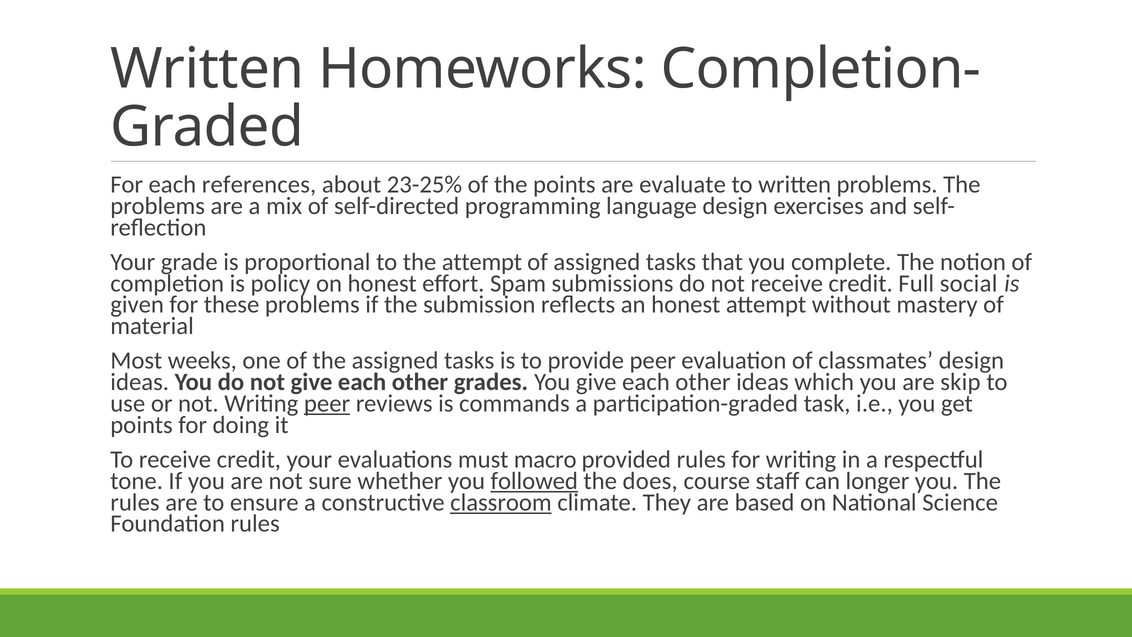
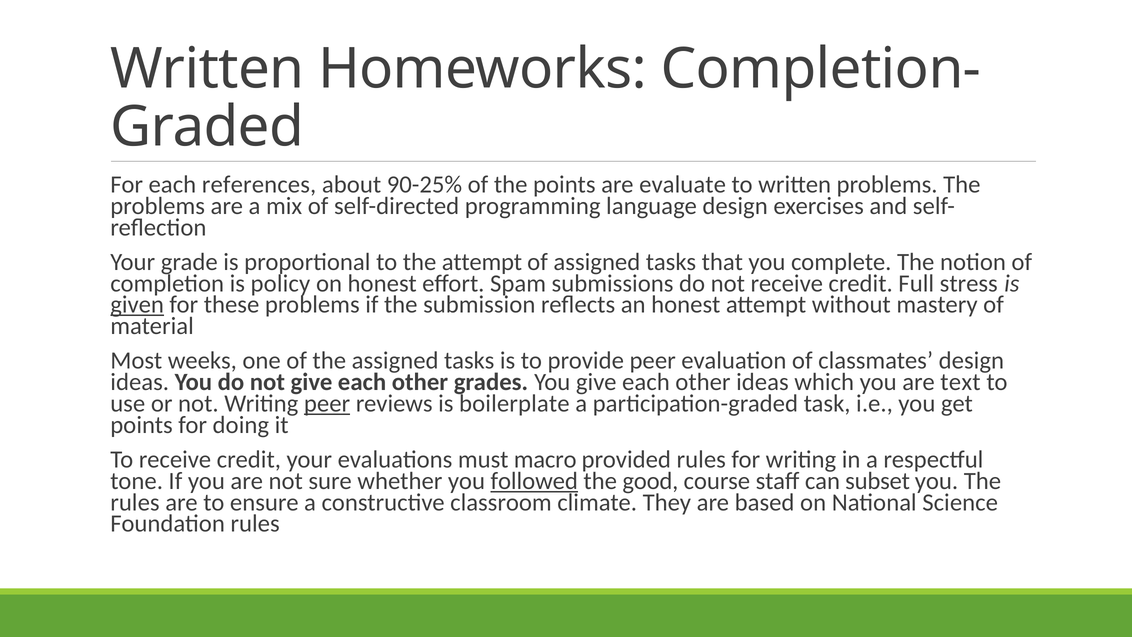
23-25%: 23-25% -> 90-25% (424, 185)
social: social -> stress (969, 283)
given underline: none -> present (137, 305)
skip: skip -> text (960, 382)
commands: commands -> boilerplate (514, 403)
does: does -> good (650, 481)
longer: longer -> subset (878, 481)
classroom underline: present -> none (501, 502)
